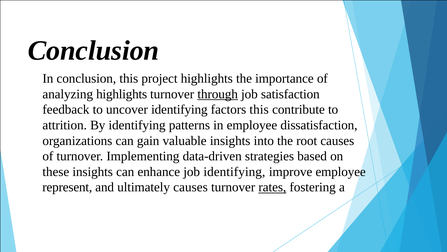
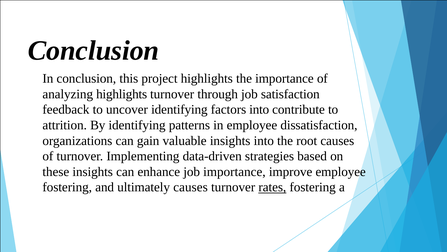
through underline: present -> none (218, 94)
factors this: this -> into (259, 109)
job identifying: identifying -> importance (234, 171)
represent: represent -> fostering (67, 187)
